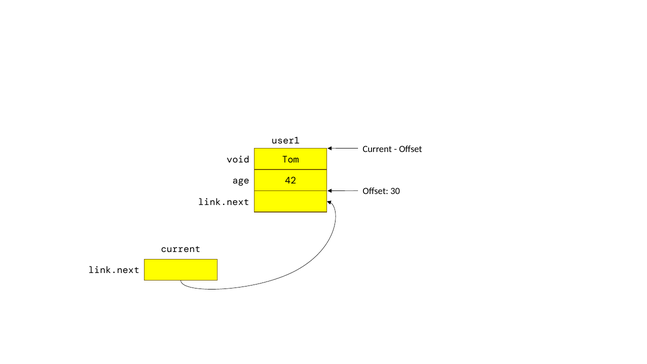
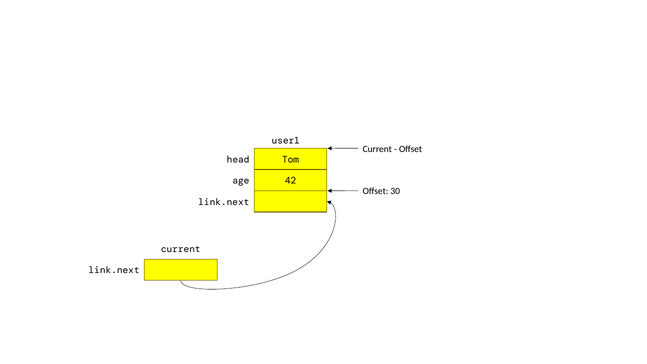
void: void -> head (238, 159)
